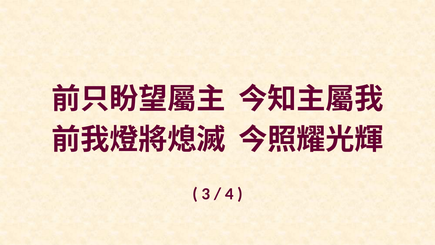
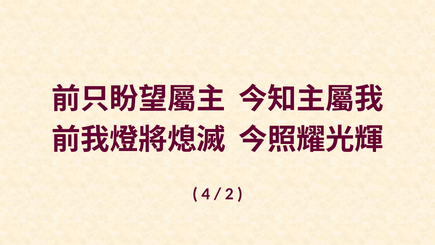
3: 3 -> 4 (206, 194)
4: 4 -> 2 (229, 194)
